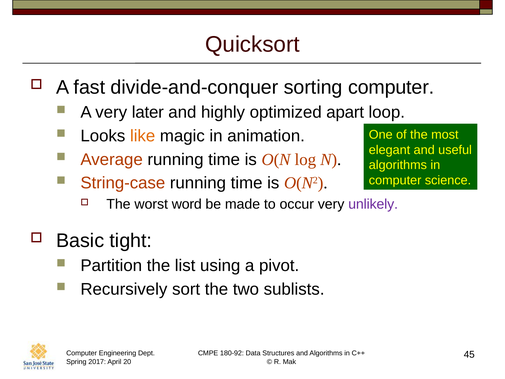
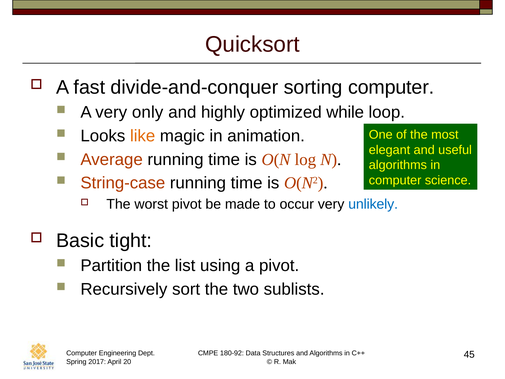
later: later -> only (148, 112)
apart: apart -> while (345, 112)
worst word: word -> pivot (187, 204)
unlikely colour: purple -> blue (373, 204)
